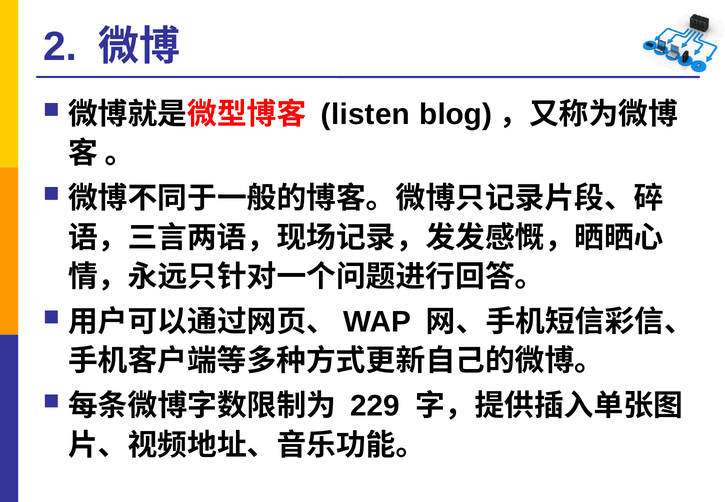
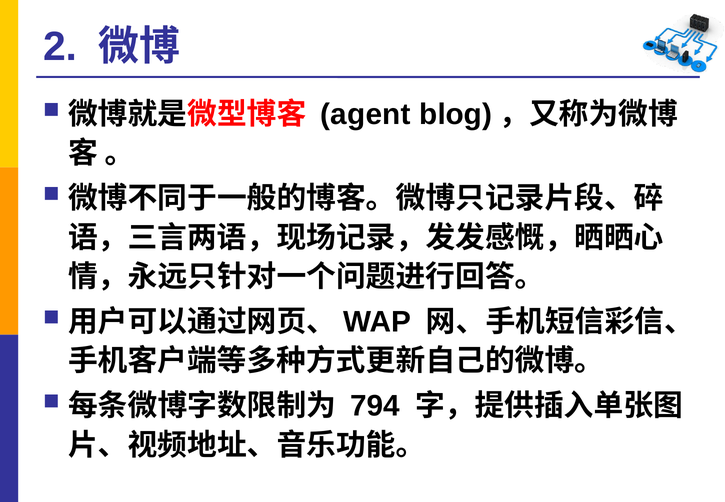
listen: listen -> agent (365, 114)
229: 229 -> 794 (375, 406)
